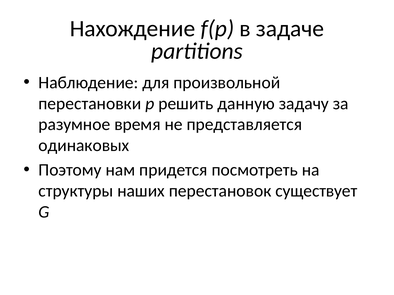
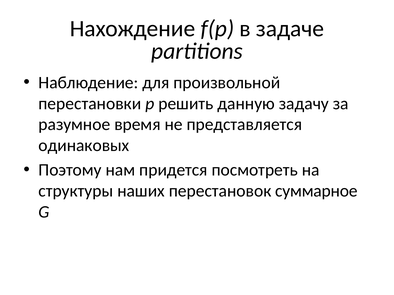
существует: существует -> суммарное (316, 191)
